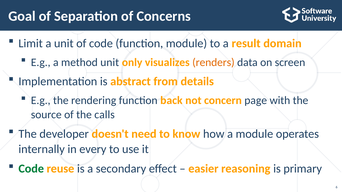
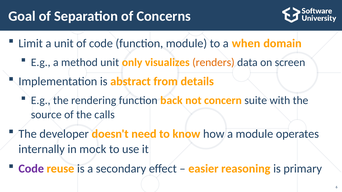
result: result -> when (246, 43)
page: page -> suite (256, 101)
every: every -> mock (93, 149)
Code colour: green -> purple (31, 169)
